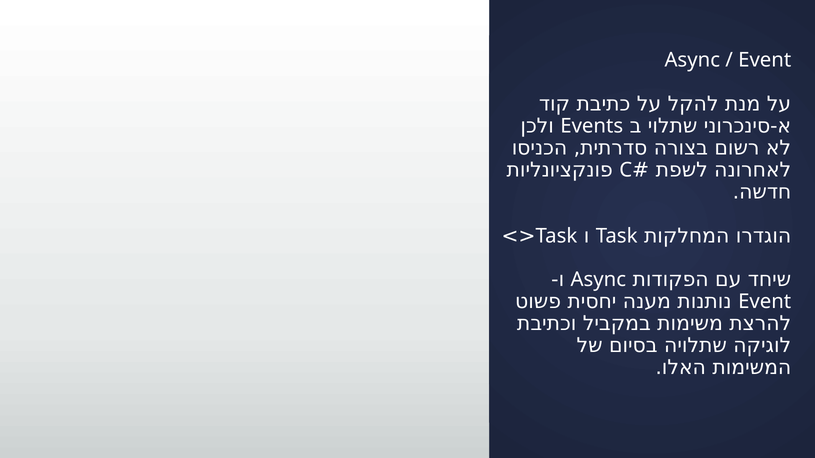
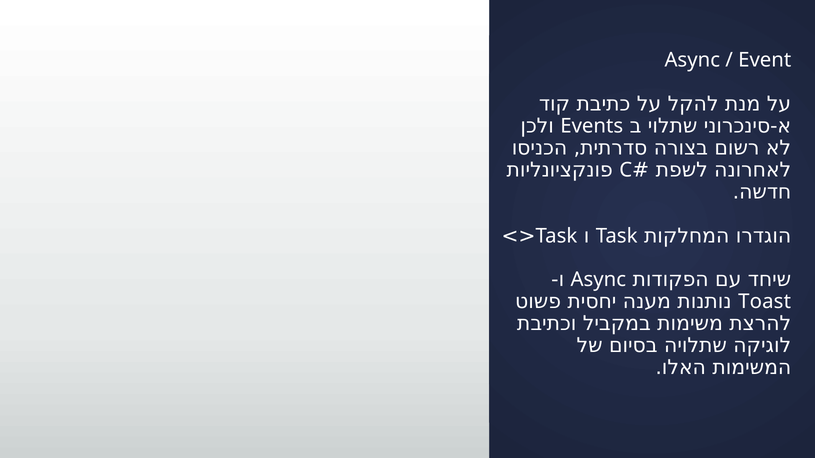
Event: Event -> Toast (765, 302)
